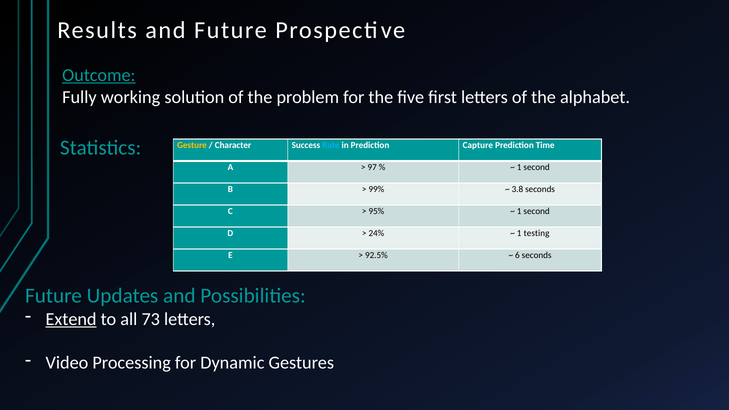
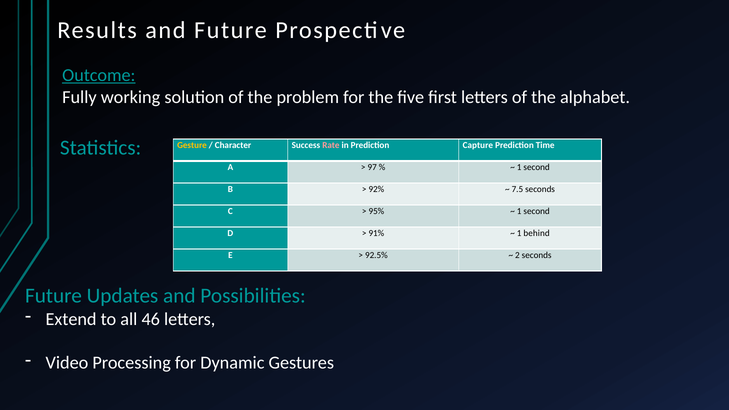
Rate colour: light blue -> pink (331, 145)
99%: 99% -> 92% (376, 189)
3.8: 3.8 -> 7.5 (517, 189)
24%: 24% -> 91% (376, 234)
testing: testing -> behind (537, 234)
6: 6 -> 2 (517, 256)
Extend underline: present -> none (71, 319)
73: 73 -> 46 (151, 319)
